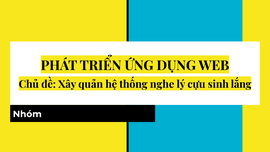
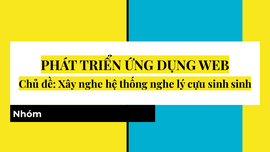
Xây quản: quản -> nghe (91, 84)
sinh lắng: lắng -> sinh (241, 84)
